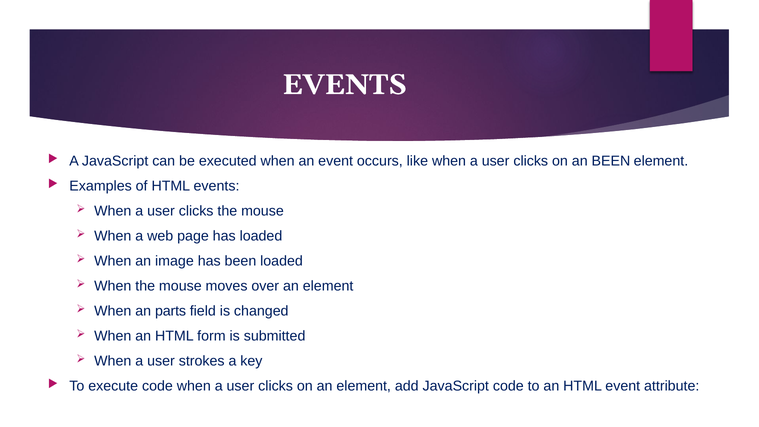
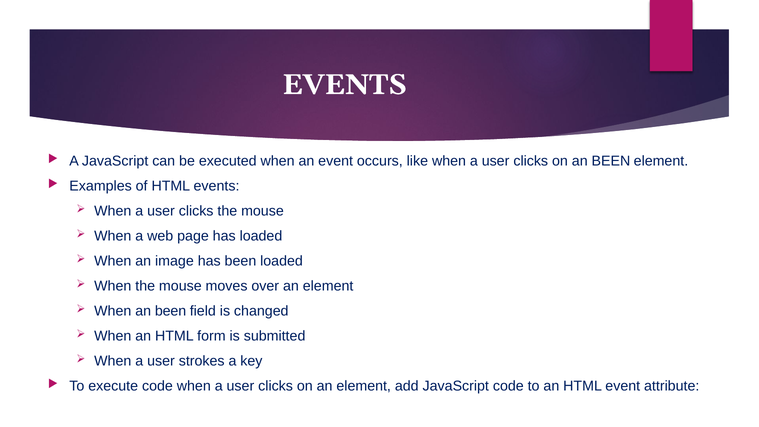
When an parts: parts -> been (171, 311)
